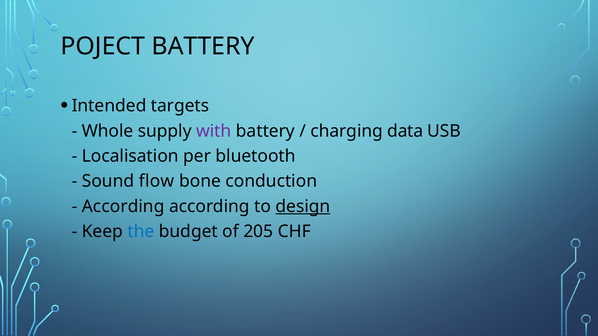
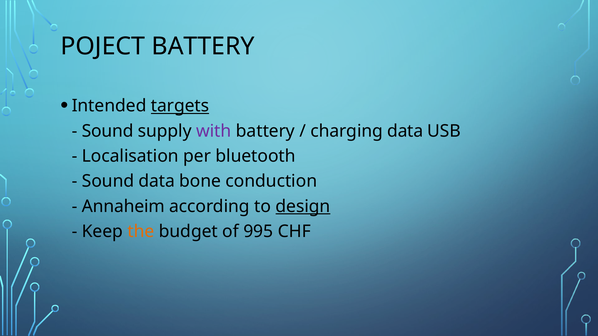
targets underline: none -> present (180, 106)
Whole: Whole -> Sound (108, 131)
Sound flow: flow -> data (157, 181)
According: According -> Annaheim (123, 207)
the colour: blue -> orange (141, 232)
205: 205 -> 995 (258, 232)
